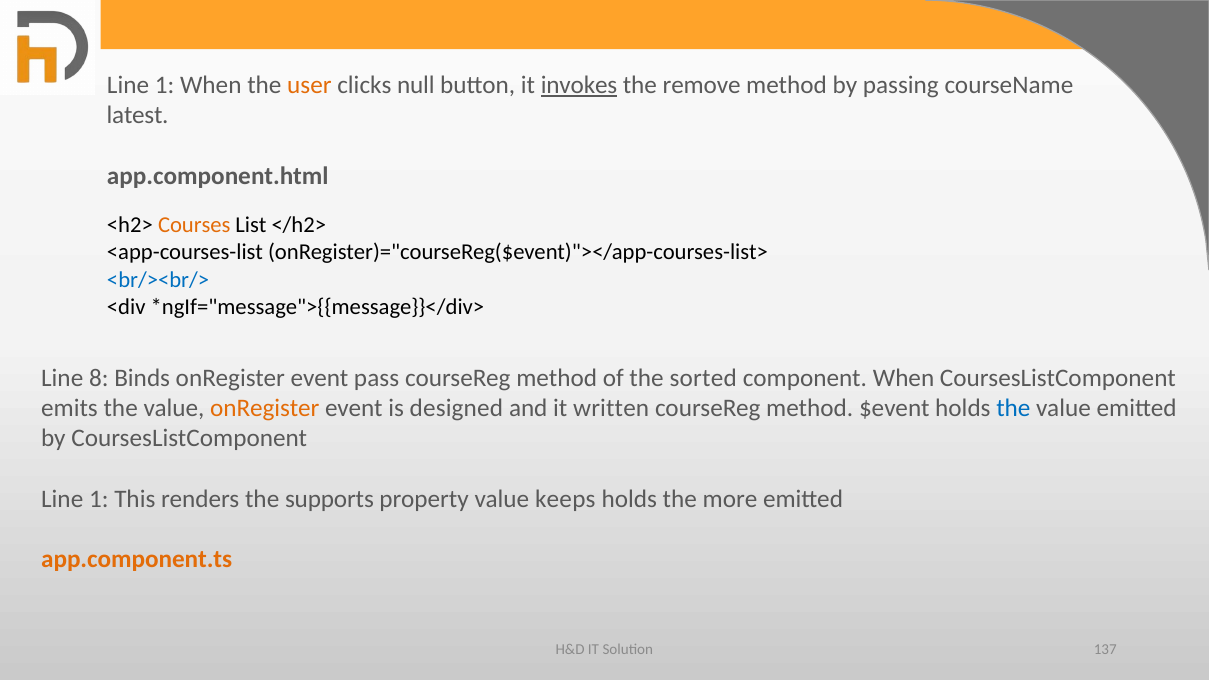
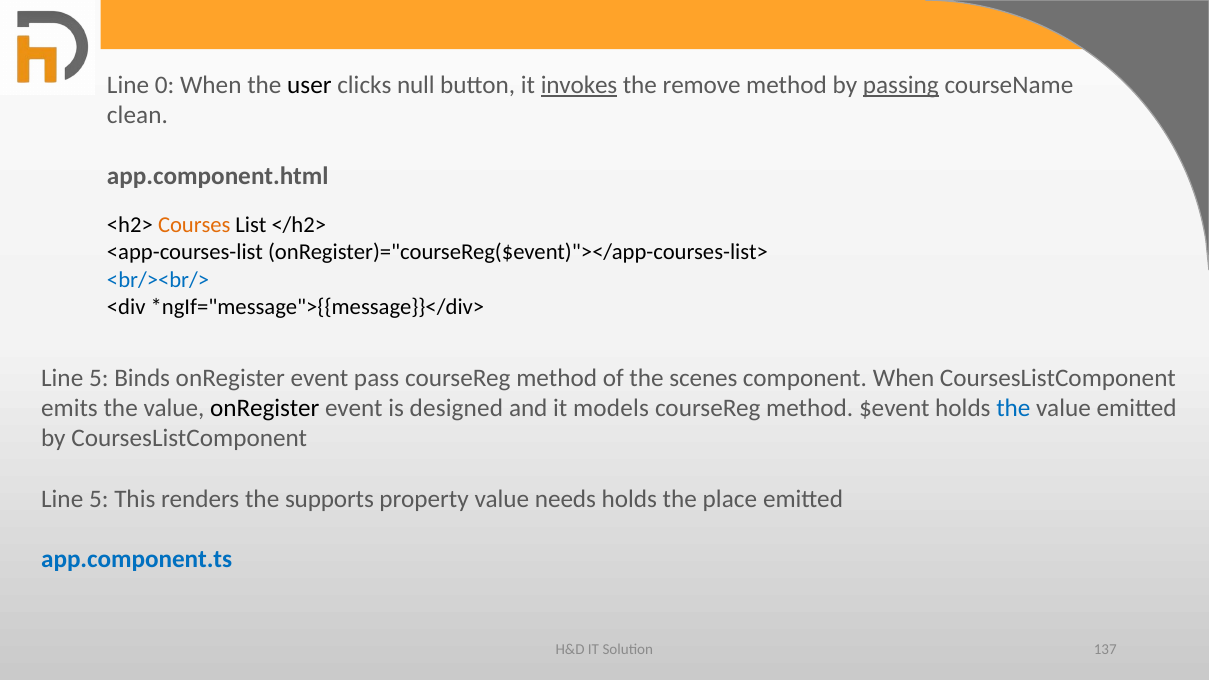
1: 1 -> 0 (165, 85)
user colour: orange -> black (309, 85)
passing underline: none -> present (901, 85)
latest: latest -> clean (137, 115)
8: 8 -> 5 (99, 378)
sorted: sorted -> scenes (703, 378)
onRegister colour: orange -> black (265, 408)
written: written -> models (611, 408)
1: 1 -> 5 (99, 499)
keeps: keeps -> needs (565, 499)
more: more -> place (730, 499)
app.component.ts colour: orange -> blue (137, 560)
